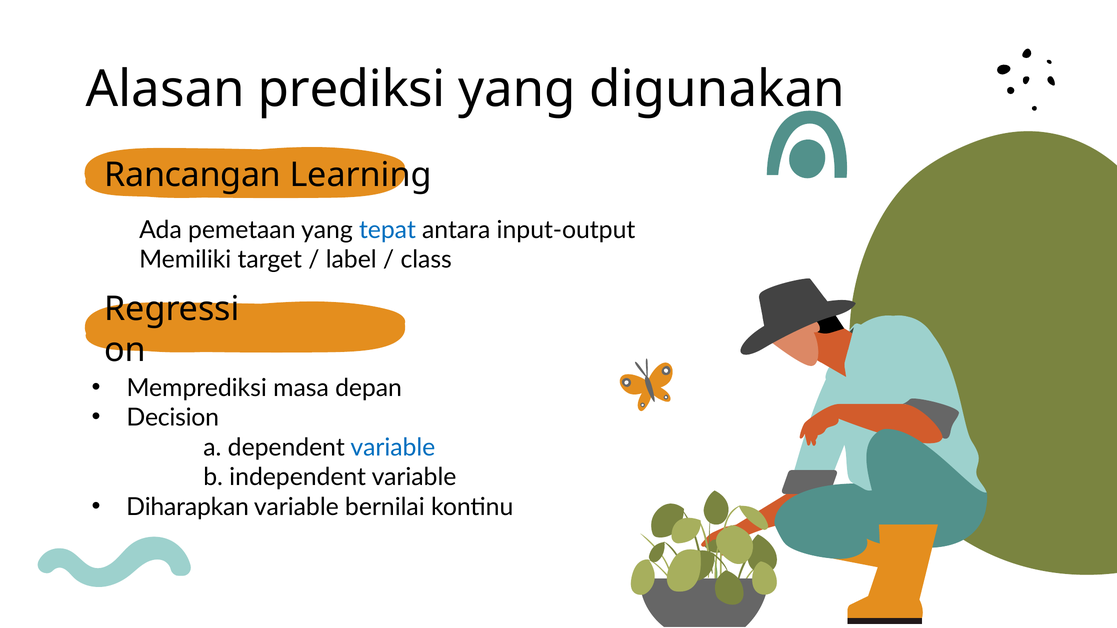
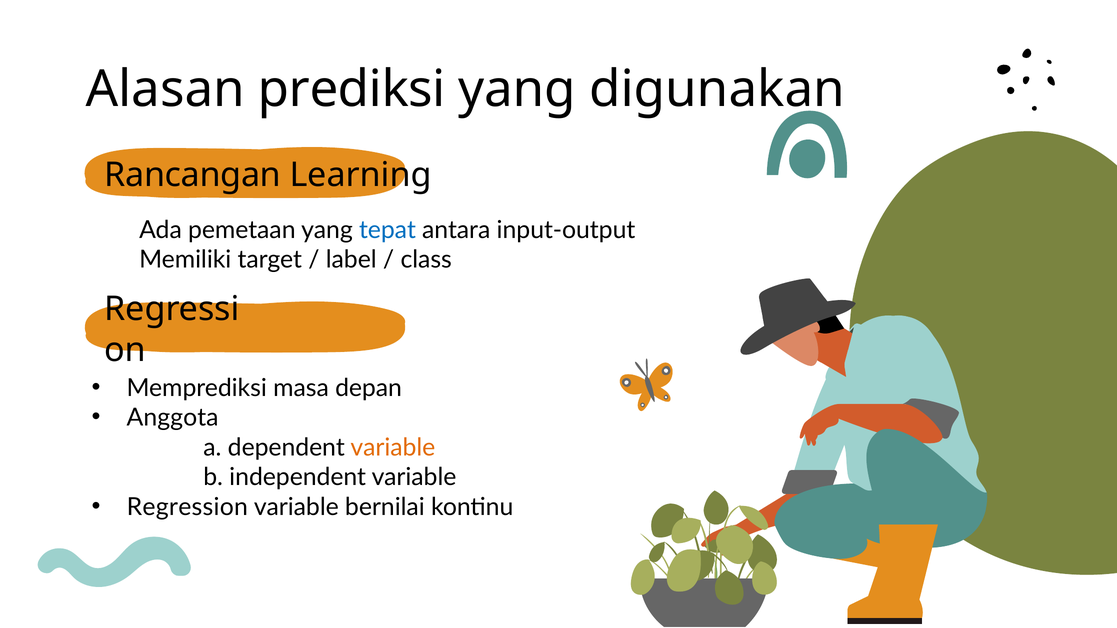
Decision: Decision -> Anggota (173, 418)
variable colour: blue -> orange (393, 448)
Diharapkan: Diharapkan -> Regression (187, 507)
